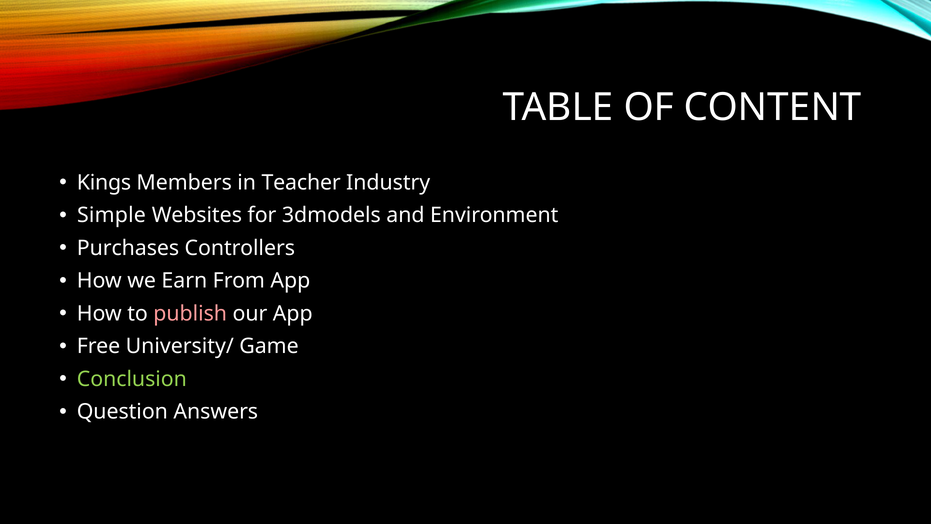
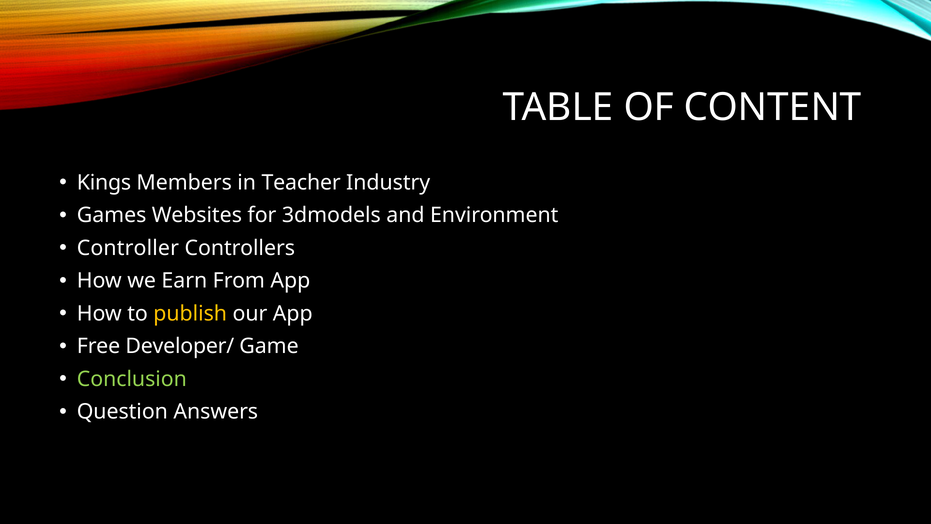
Simple: Simple -> Games (112, 215)
Purchases: Purchases -> Controller (128, 248)
publish colour: pink -> yellow (190, 313)
University/: University/ -> Developer/ (180, 346)
